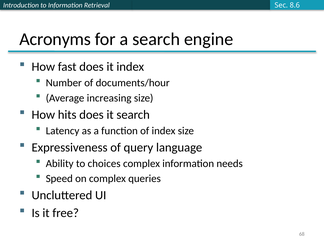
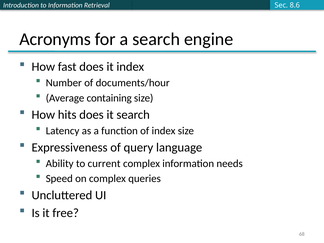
increasing: increasing -> containing (109, 98)
choices: choices -> current (104, 163)
